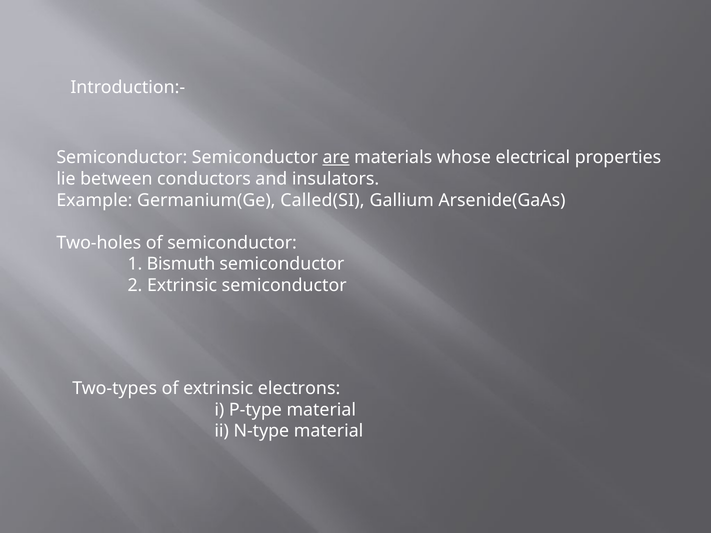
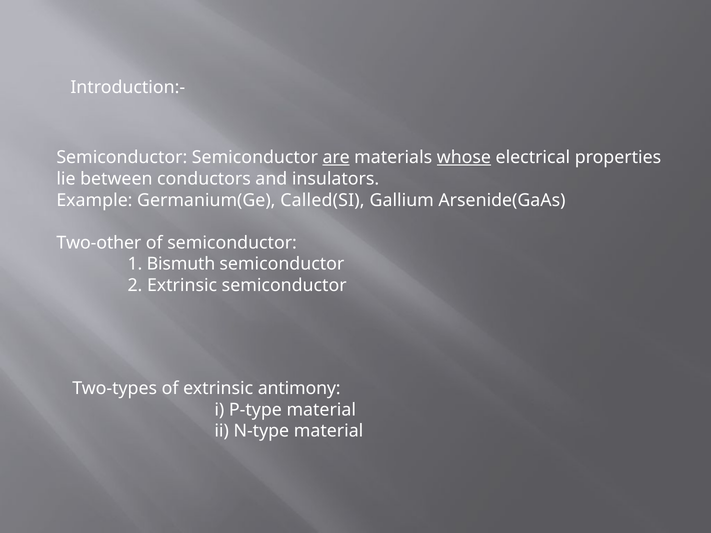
whose underline: none -> present (464, 158)
Two-holes: Two-holes -> Two-other (99, 243)
electrons: electrons -> antimony (299, 389)
